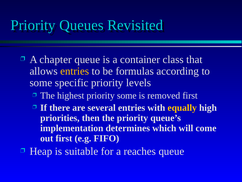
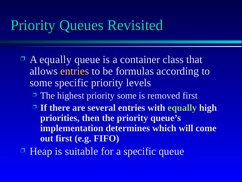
A chapter: chapter -> equally (56, 59)
equally colour: yellow -> light green (182, 107)
a reaches: reaches -> specific (140, 151)
